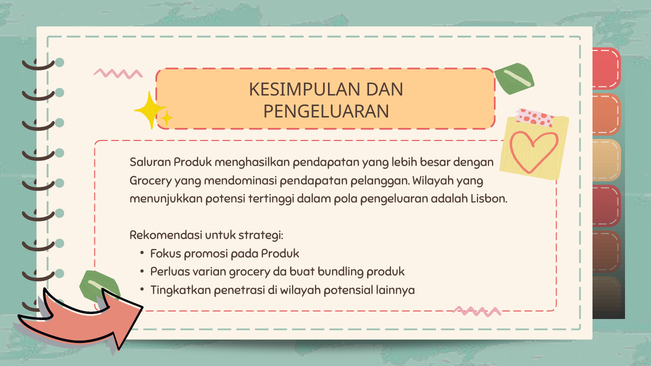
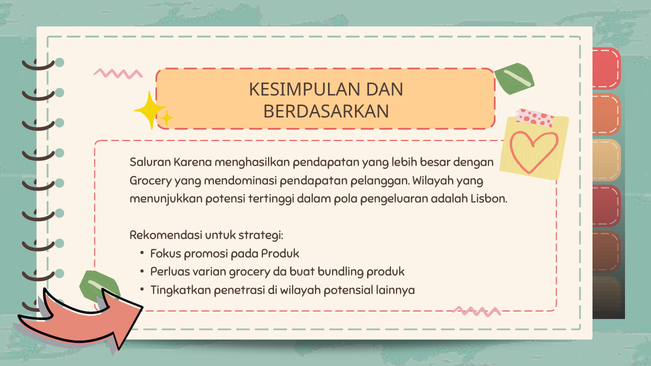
PENGELUARAN: PENGELUARAN -> BERDASARKAN (326, 112)
Saluran Produk: Produk -> Karena (193, 163)
